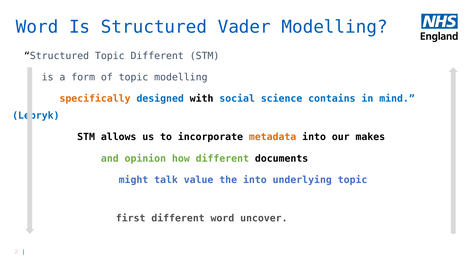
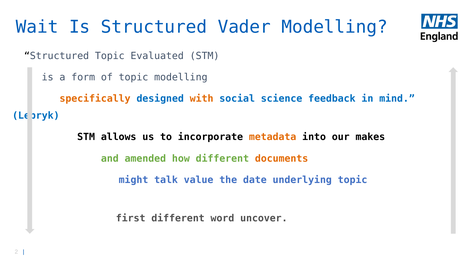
Word: Word -> Wait (37, 27)
Topic Different: Different -> Evaluated (157, 56)
with colour: black -> orange (202, 99)
contains: contains -> feedback (332, 99)
opinion: opinion -> amended (145, 158)
documents colour: black -> orange (282, 158)
the into: into -> date (255, 180)
